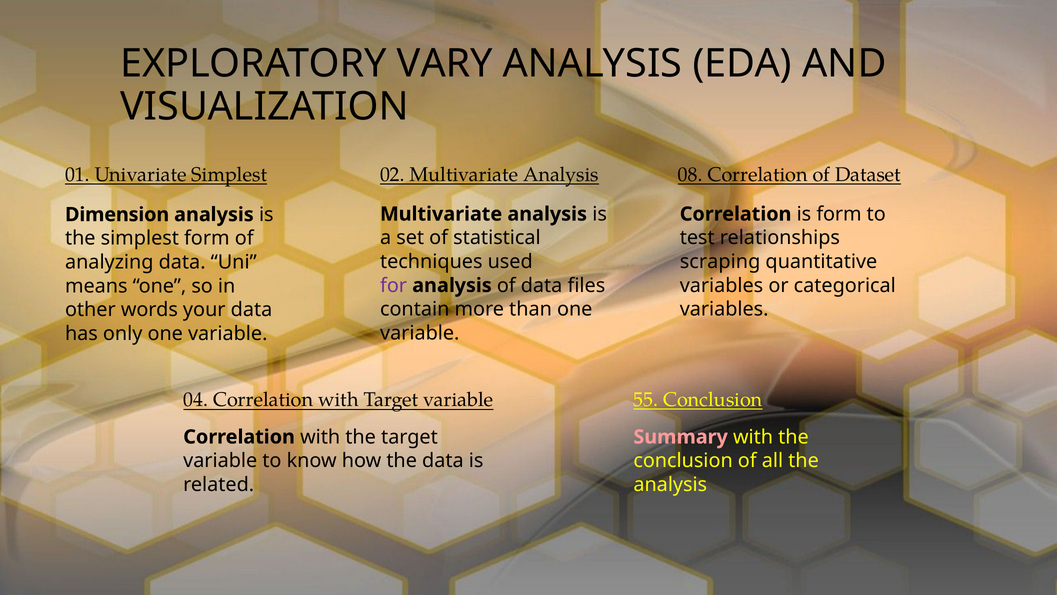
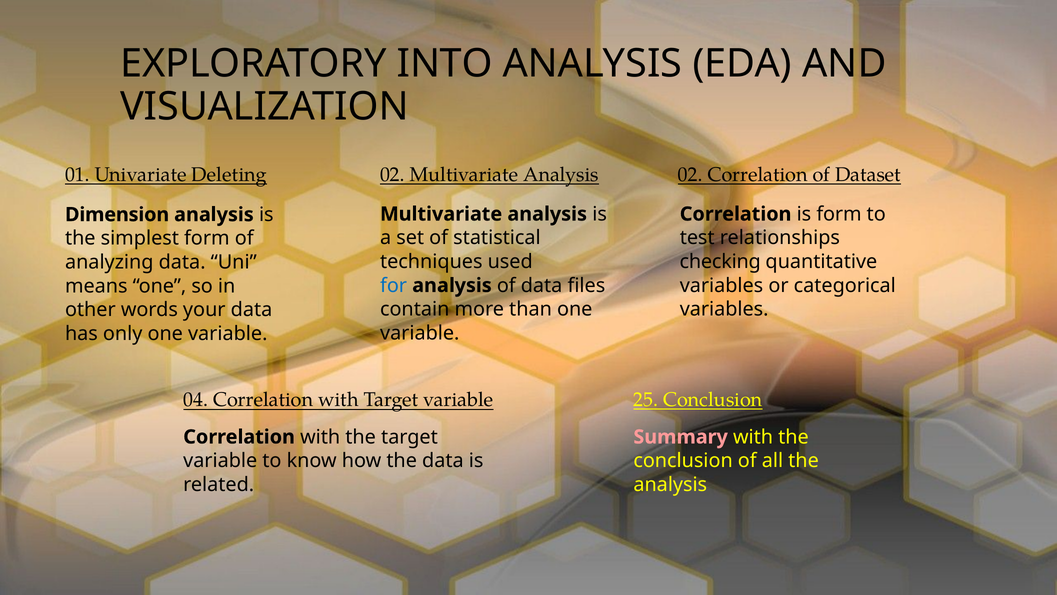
VARY: VARY -> INTO (445, 64)
Univariate Simplest: Simplest -> Deleting (229, 175)
Analysis 08: 08 -> 02 (690, 175)
scraping: scraping -> checking (720, 262)
for colour: purple -> blue (394, 285)
55: 55 -> 25 (646, 399)
